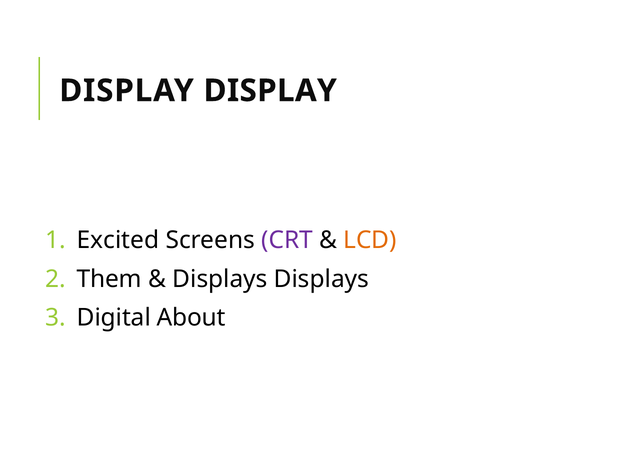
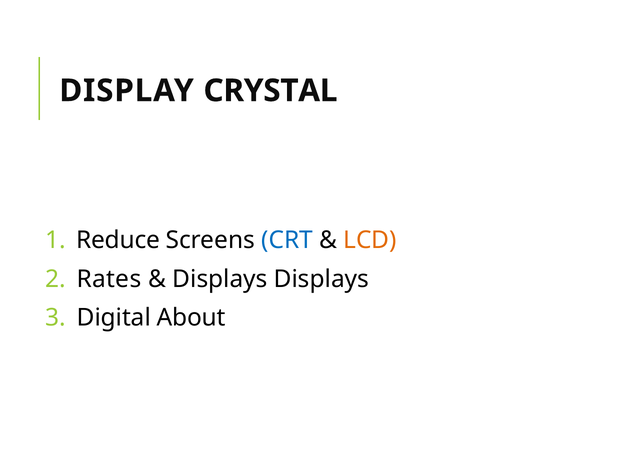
DISPLAY DISPLAY: DISPLAY -> CRYSTAL (270, 91)
Excited: Excited -> Reduce (118, 240)
CRT colour: purple -> blue (287, 240)
Them: Them -> Rates (109, 279)
